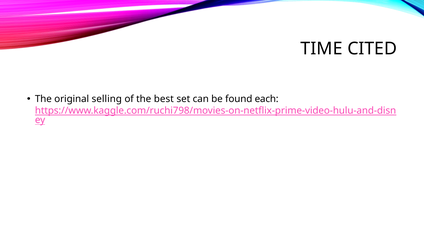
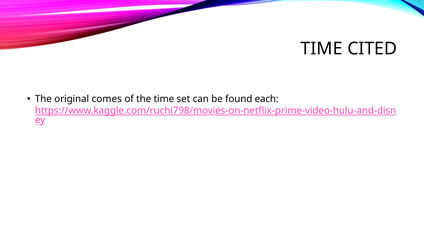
selling: selling -> comes (107, 99)
the best: best -> time (164, 99)
